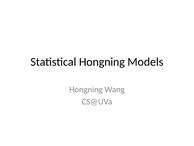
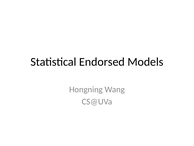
Statistical Hongning: Hongning -> Endorsed (102, 62)
